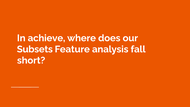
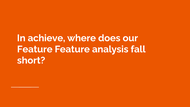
Subsets: Subsets -> Feature (35, 49)
